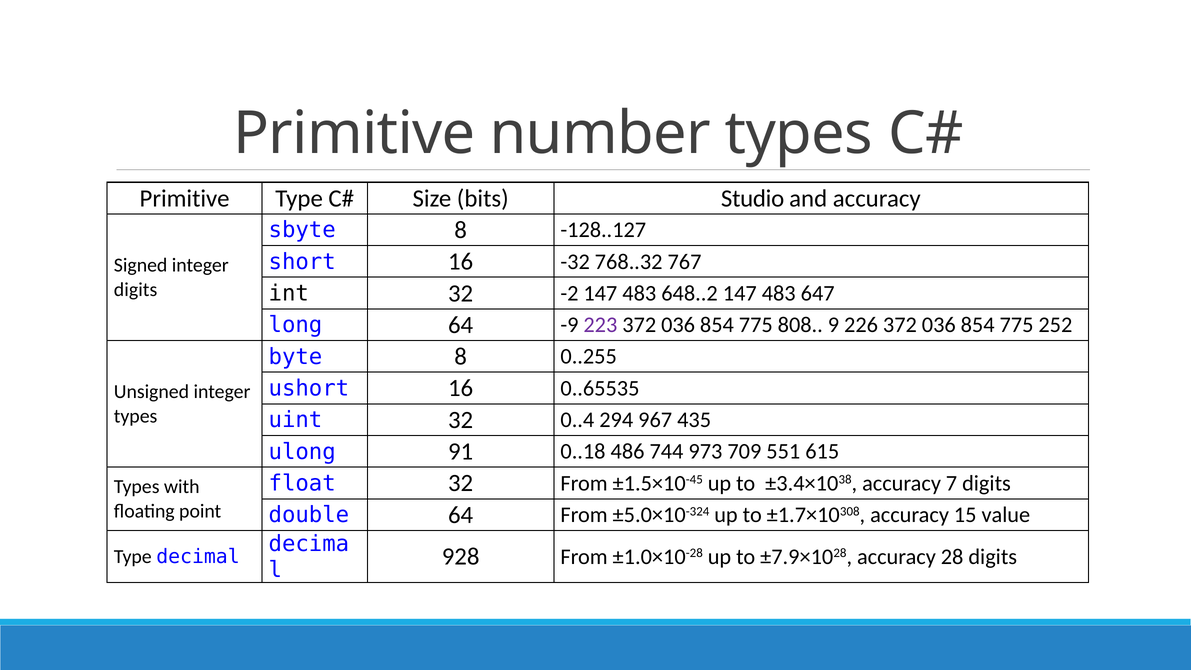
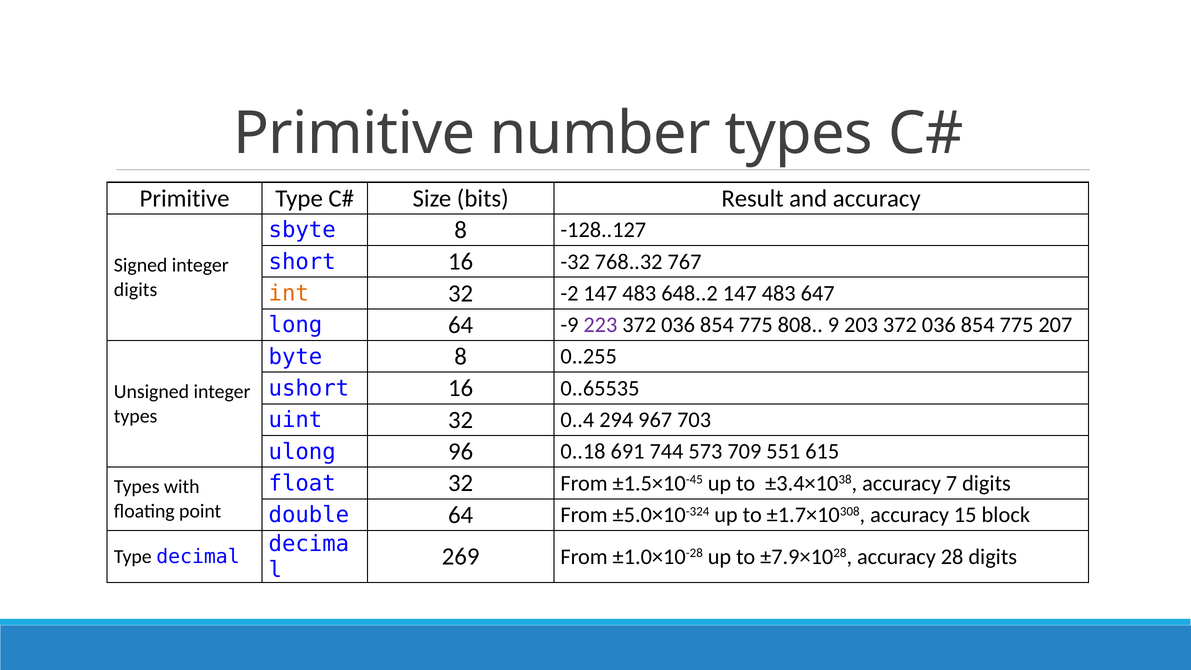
Studio: Studio -> Result (753, 198)
int colour: black -> orange (289, 293)
226: 226 -> 203 (861, 325)
252: 252 -> 207 (1055, 325)
435: 435 -> 703 (694, 420)
91: 91 -> 96 (461, 452)
486: 486 -> 691 (628, 452)
973: 973 -> 573 (705, 452)
value: value -> block (1006, 515)
928: 928 -> 269 (461, 557)
